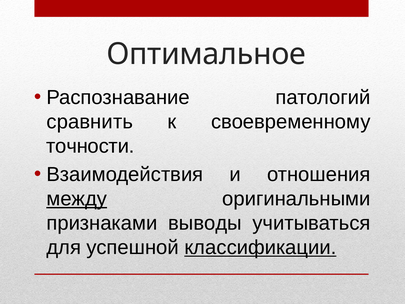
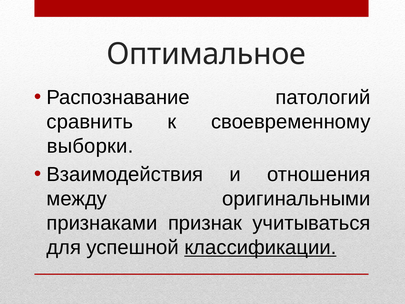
точности: точности -> выборки (90, 146)
между underline: present -> none (77, 199)
выводы: выводы -> признак (205, 223)
